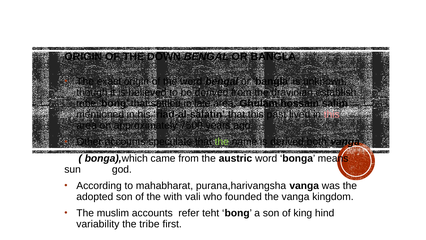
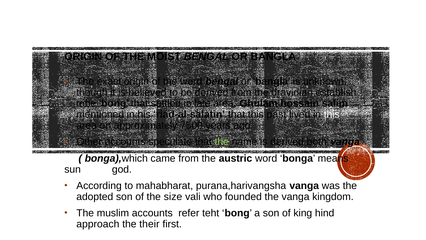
DOWN: DOWN -> MOIST (164, 56)
this colour: pink -> white (332, 114)
with: with -> size (173, 196)
variability: variability -> approach (98, 224)
the tribe: tribe -> their (149, 224)
